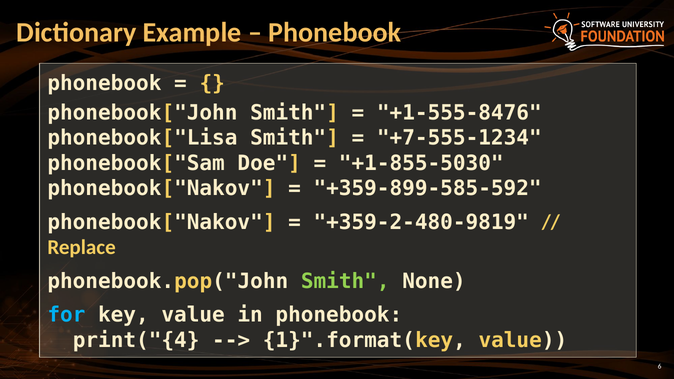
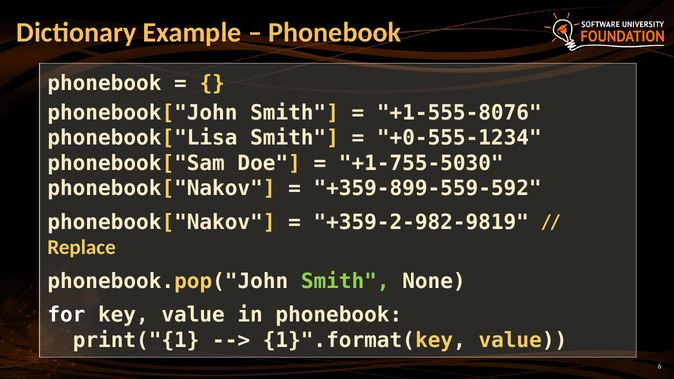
+1-555-8476: +1-555-8476 -> +1-555-8076 (459, 113)
+7-555-1234: +7-555-1234 -> +0-555-1234 (459, 138)
+1-855-5030: +1-855-5030 -> +1-755-5030 (421, 163)
+359-899-585-592: +359-899-585-592 -> +359-899-559-592 (428, 189)
+359-2-480-9819: +359-2-480-9819 -> +359-2-982-9819 (421, 222)
for colour: light blue -> white (66, 315)
print("{4: print("{4 -> print("{1 (136, 340)
